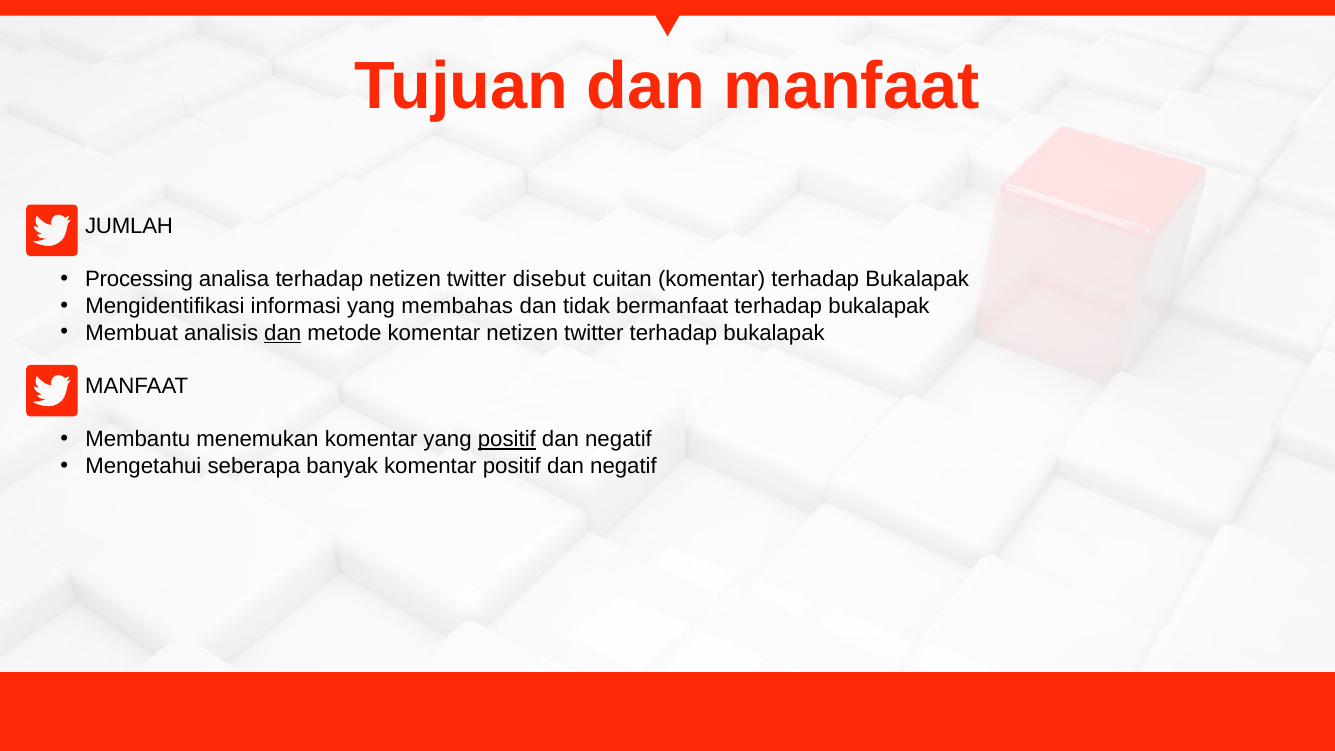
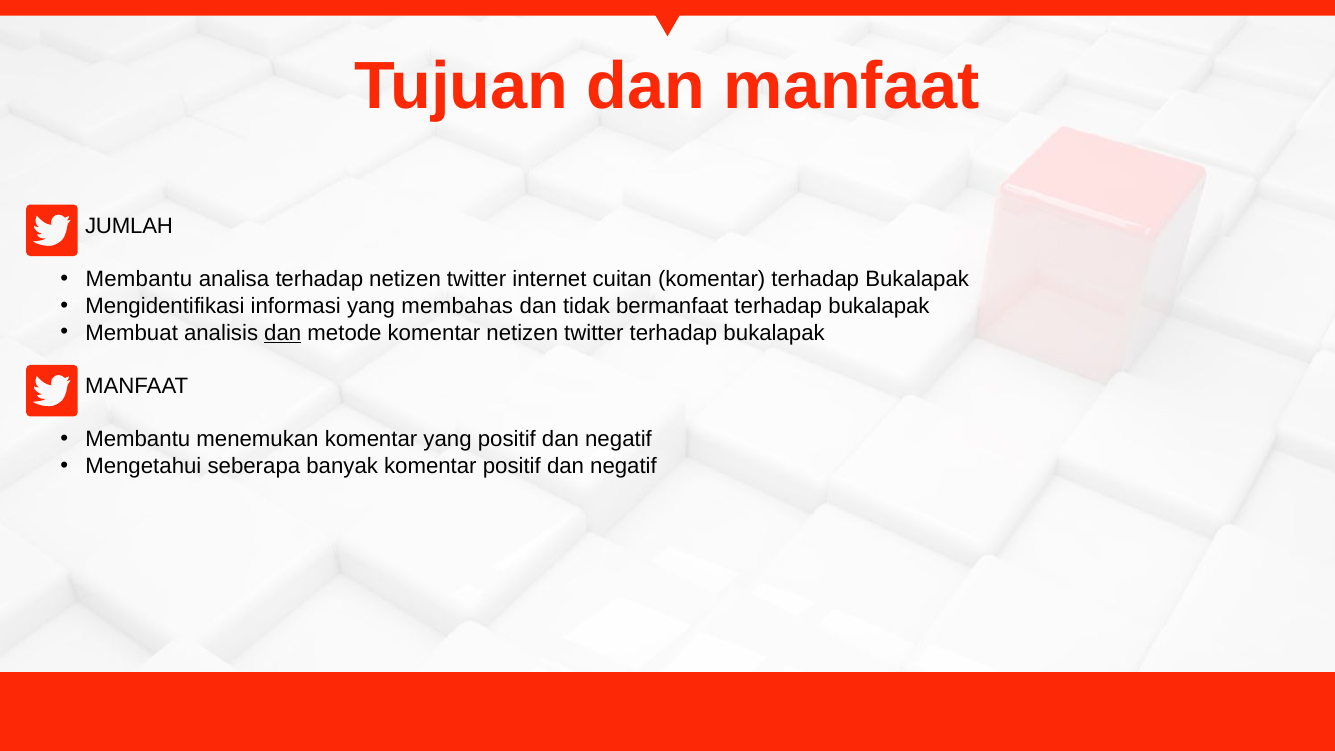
Processing: Processing -> Membantu (139, 279)
disebut: disebut -> internet (549, 279)
positif underline: present -> none (507, 440)
